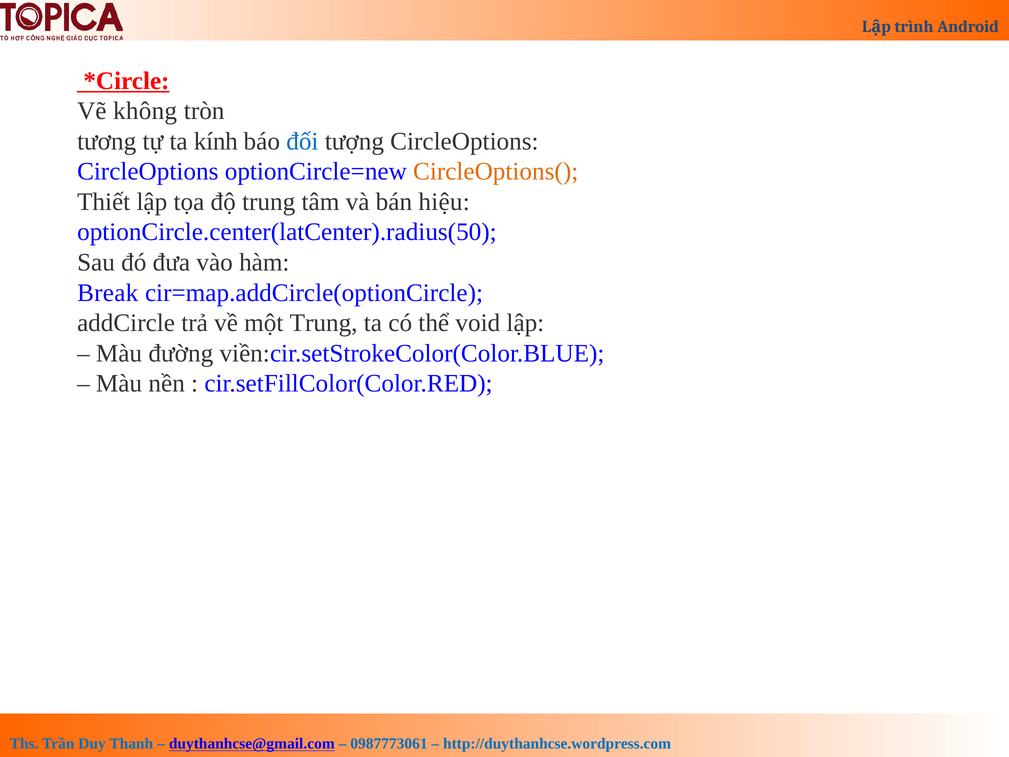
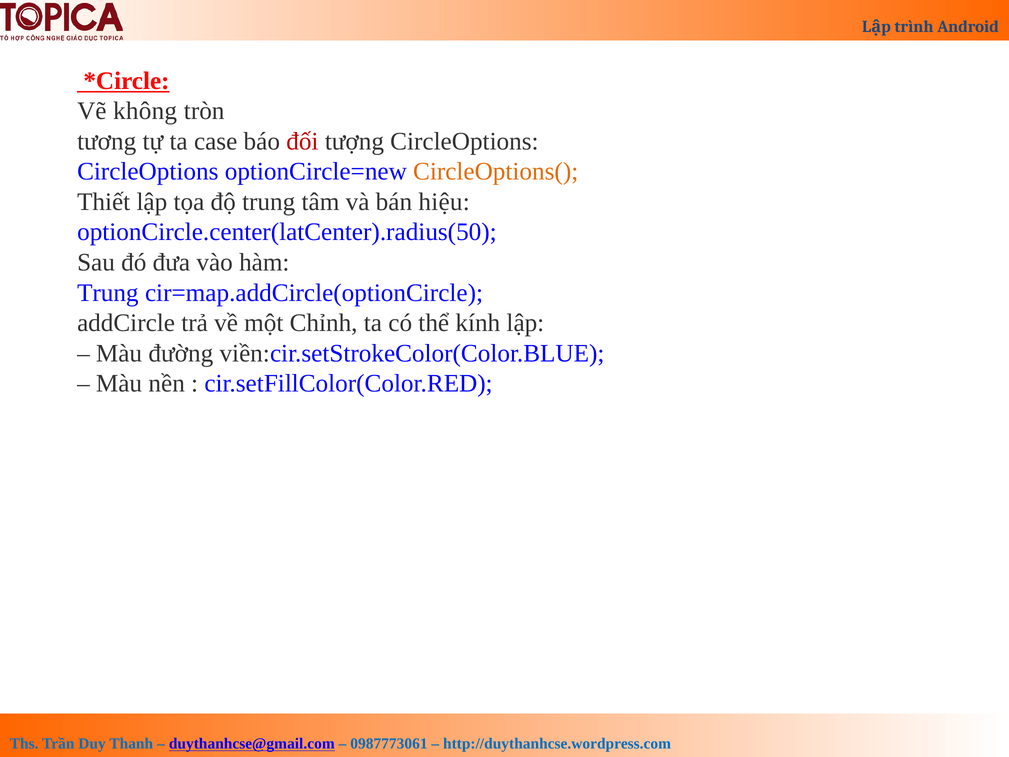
kính: kính -> case (216, 141)
đối colour: blue -> red (302, 141)
Break: Break -> Trung (108, 293)
một Trung: Trung -> Chỉnh (324, 323)
void: void -> kính (478, 323)
